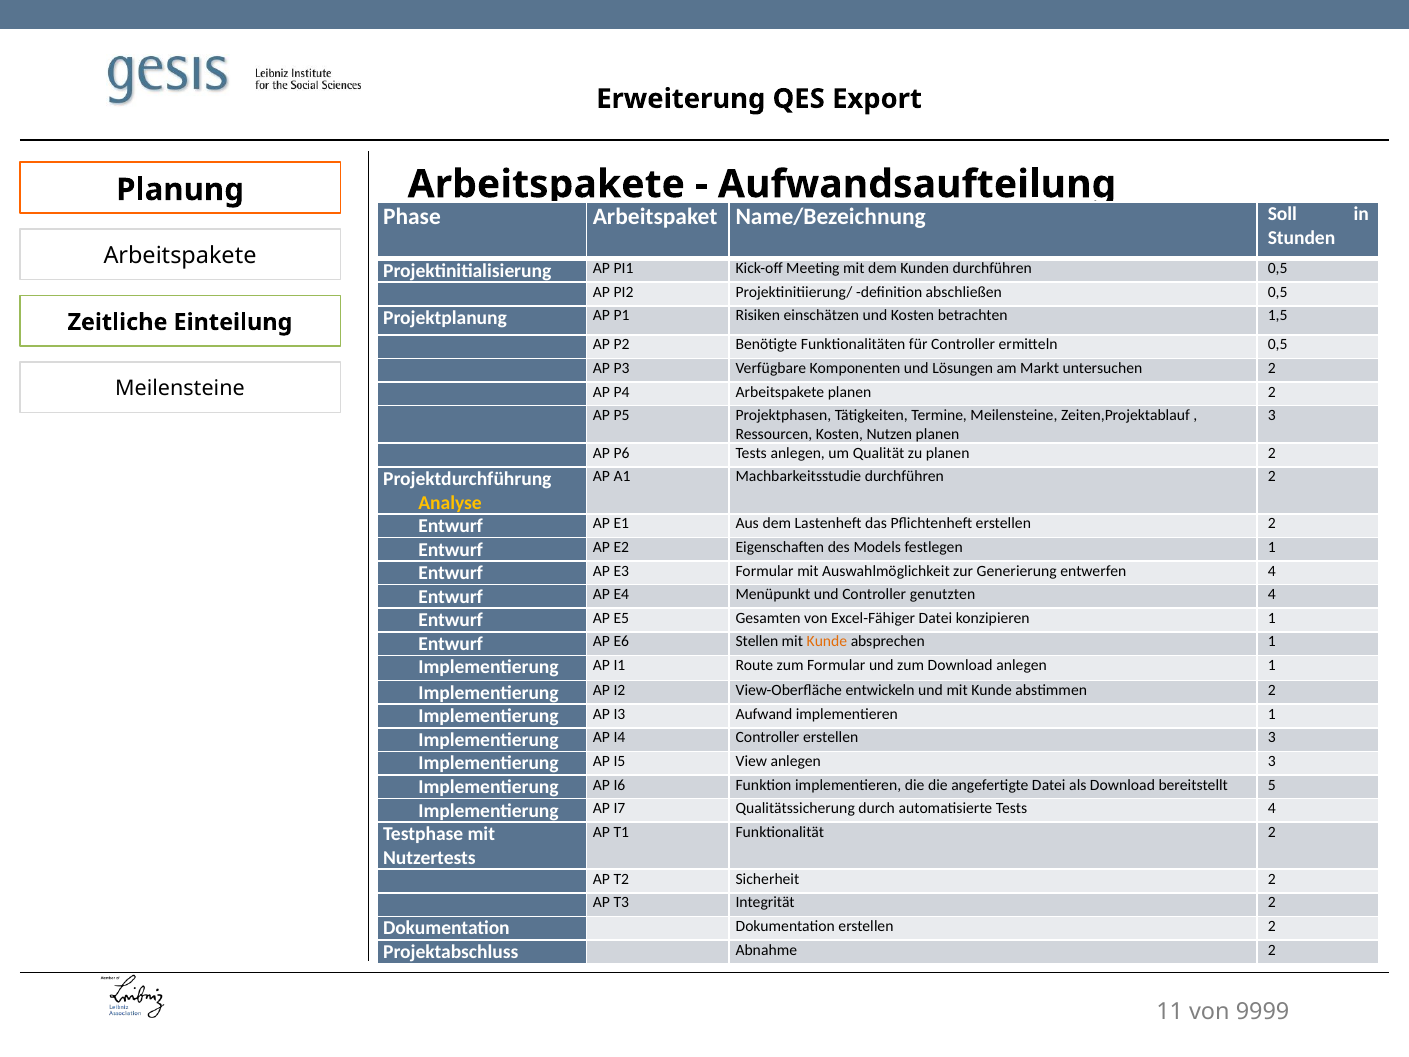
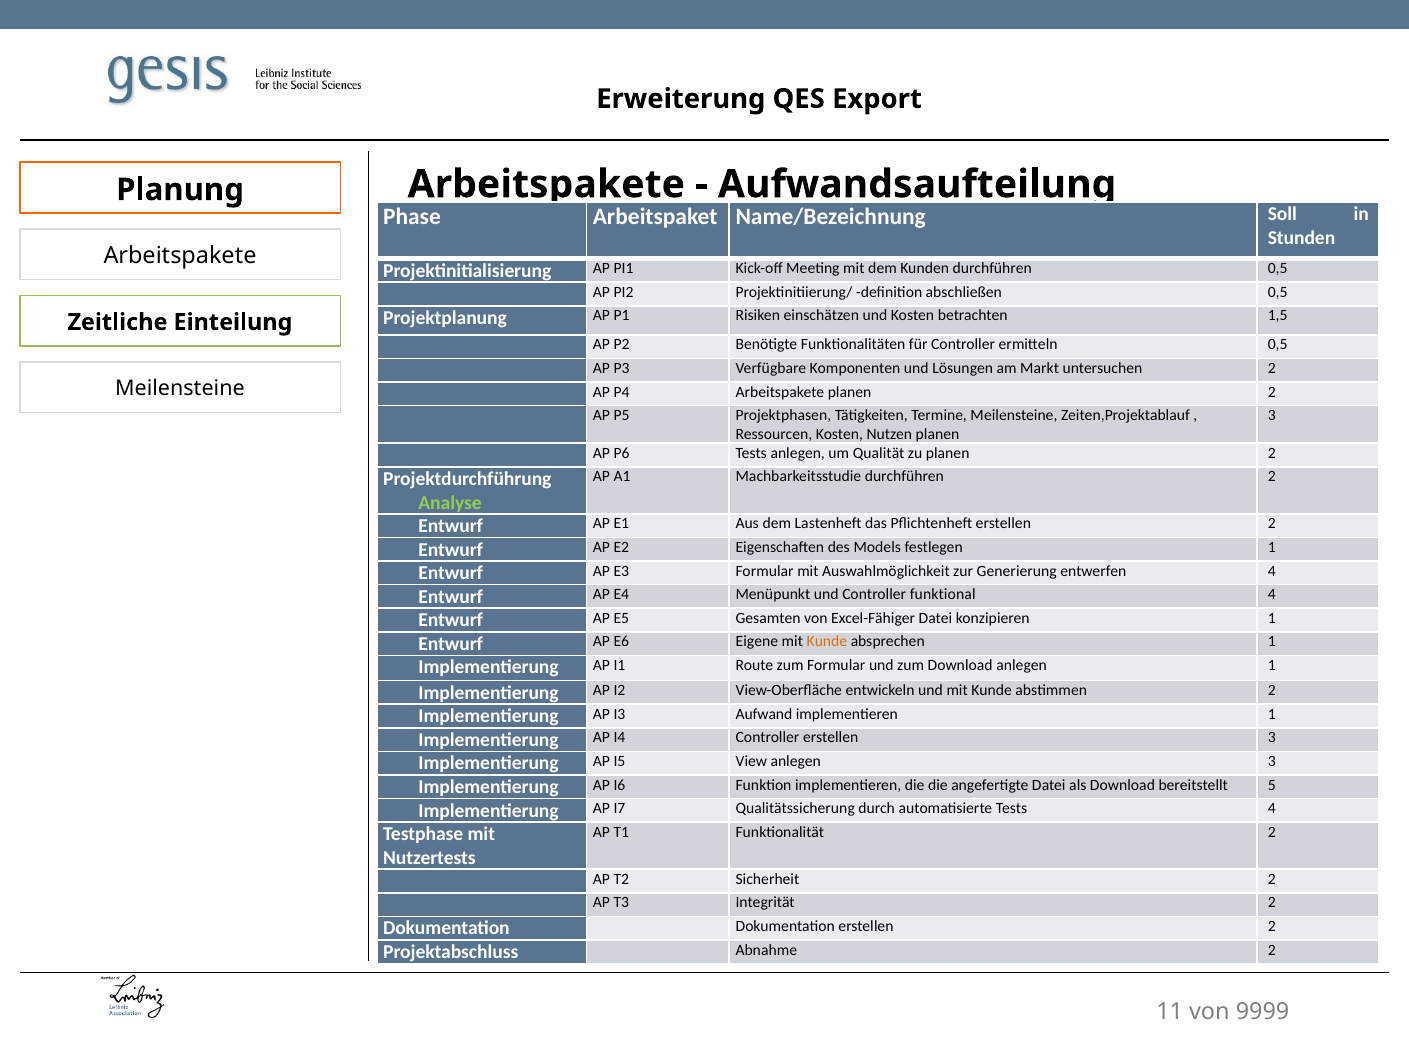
Analyse colour: yellow -> light green (450, 502)
genutzten: genutzten -> funktional (943, 594)
Stellen: Stellen -> Eigene (757, 642)
